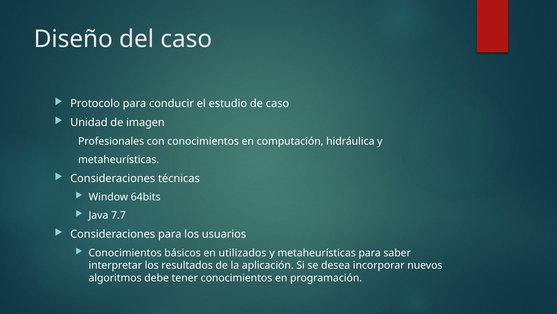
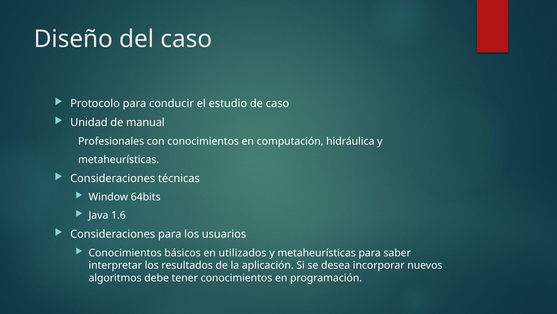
imagen: imagen -> manual (145, 122)
7.7: 7.7 -> 1.6 (118, 215)
